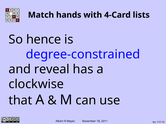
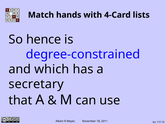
reveal: reveal -> which (52, 69)
clockwise: clockwise -> secretary (36, 84)
